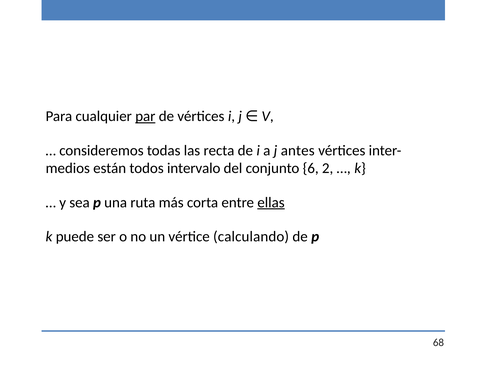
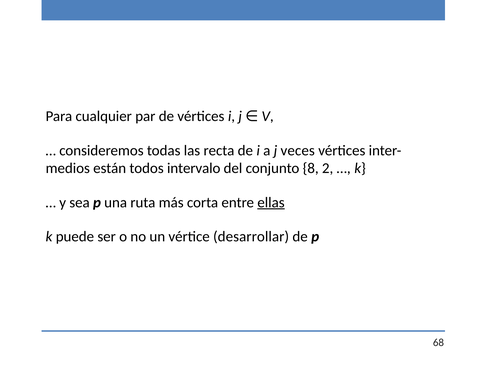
par underline: present -> none (145, 116)
antes: antes -> veces (298, 150)
6: 6 -> 8 (311, 168)
calculando: calculando -> desarrollar (251, 236)
